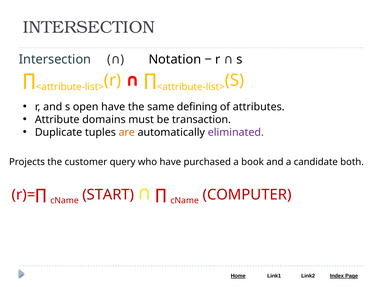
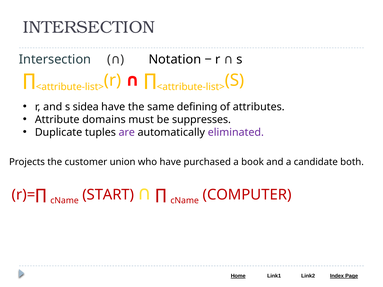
open: open -> sidea (86, 107)
transaction: transaction -> suppresses (201, 120)
are colour: orange -> purple (127, 132)
query: query -> union (123, 162)
